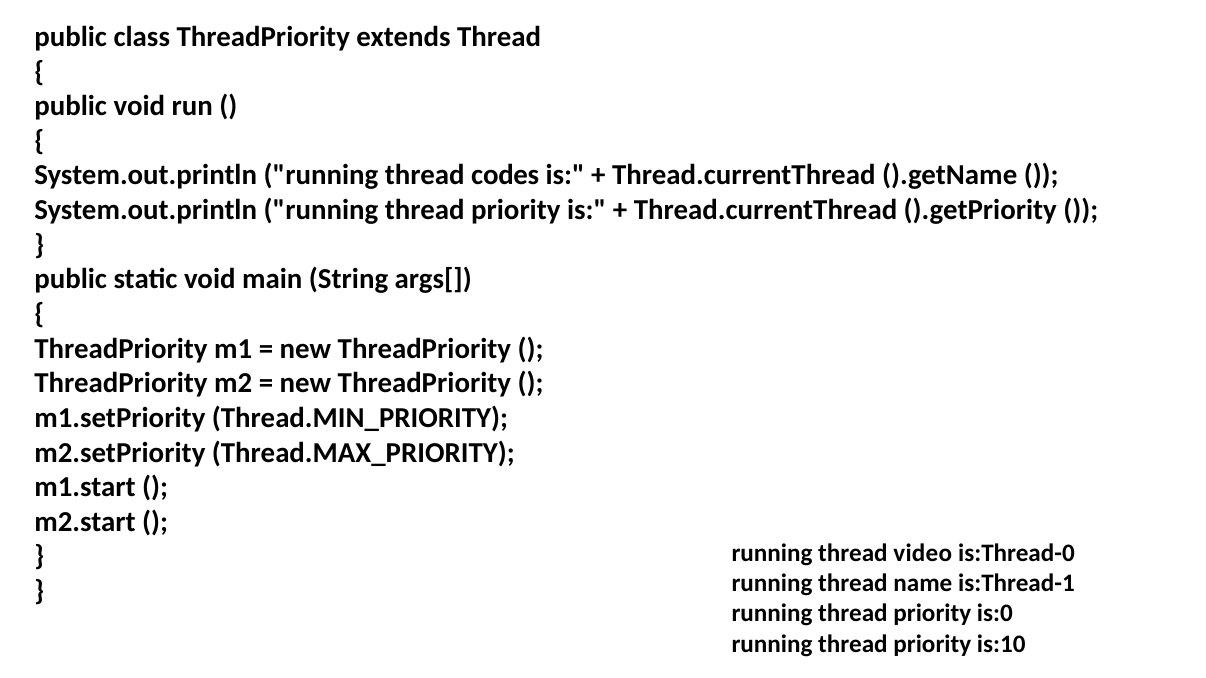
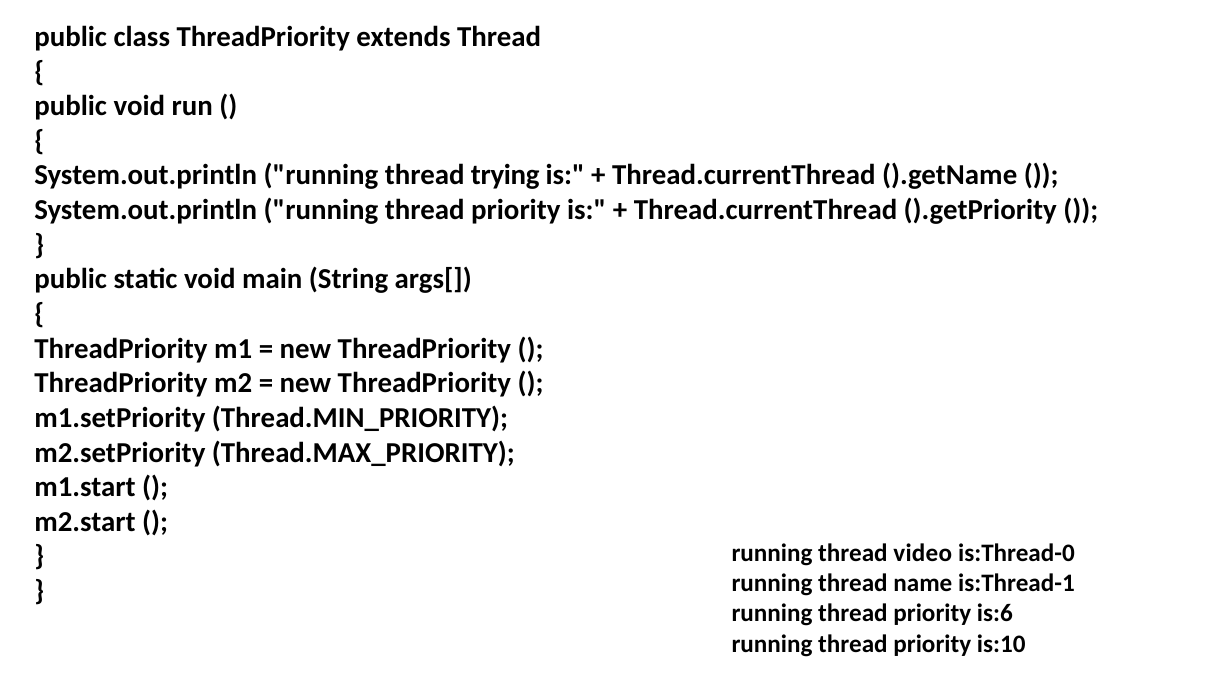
codes: codes -> trying (505, 176)
is:0: is:0 -> is:6 (995, 614)
